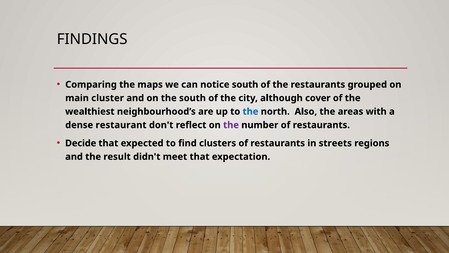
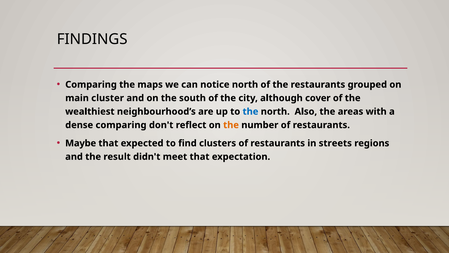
notice south: south -> north (245, 84)
dense restaurant: restaurant -> comparing (121, 125)
the colour: purple -> orange (231, 125)
Decide: Decide -> Maybe (81, 143)
